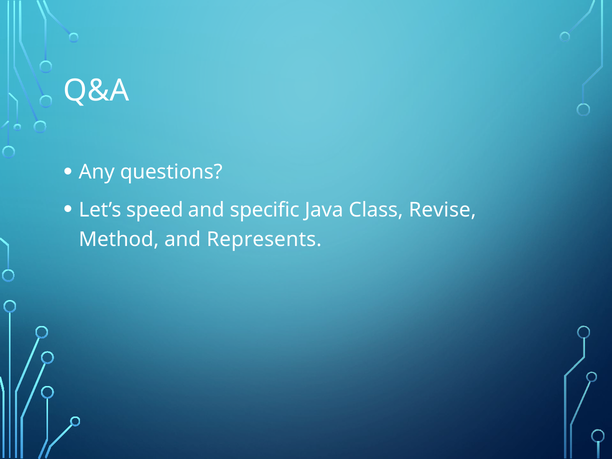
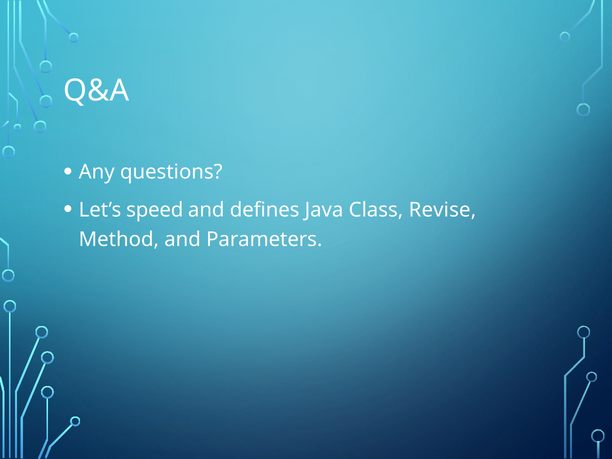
specific: specific -> defines (265, 210)
Represents: Represents -> Parameters (264, 239)
